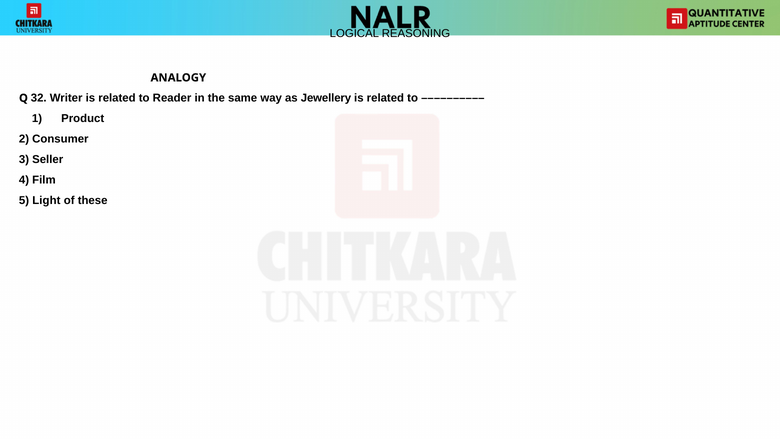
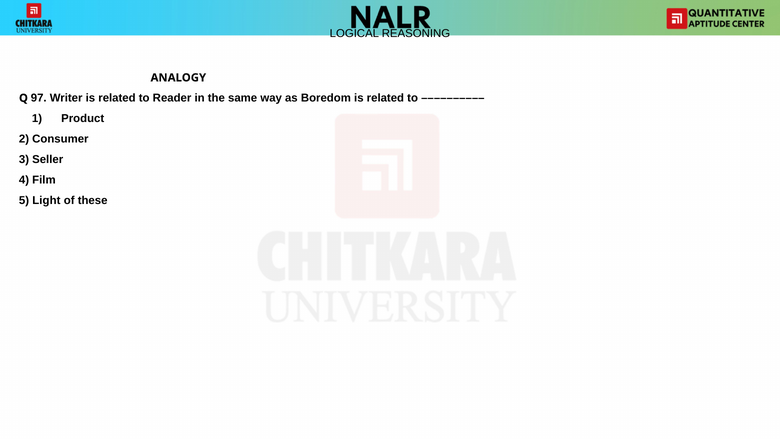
32: 32 -> 97 (39, 98)
Jewellery: Jewellery -> Boredom (326, 98)
